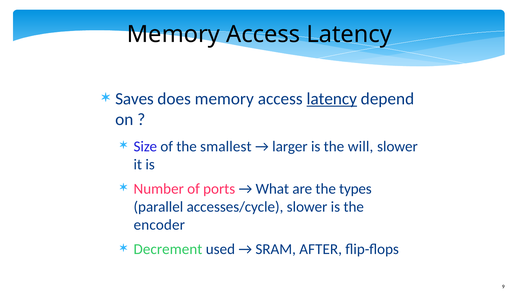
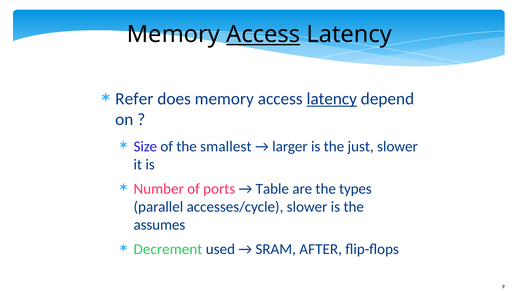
Access underline: none -> present (263, 34)
Saves: Saves -> Refer (134, 99)
will: will -> just (361, 146)
What: What -> Table (272, 189)
encoder: encoder -> assumes (159, 225)
